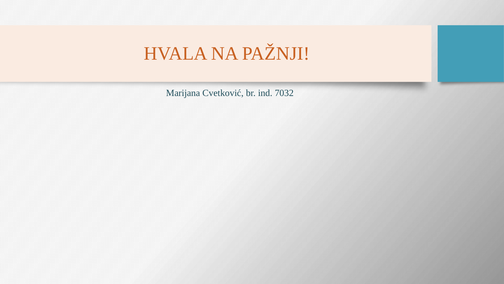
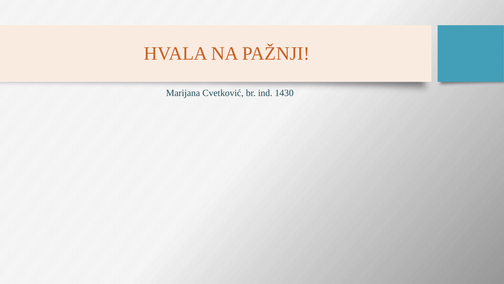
7032: 7032 -> 1430 (284, 93)
